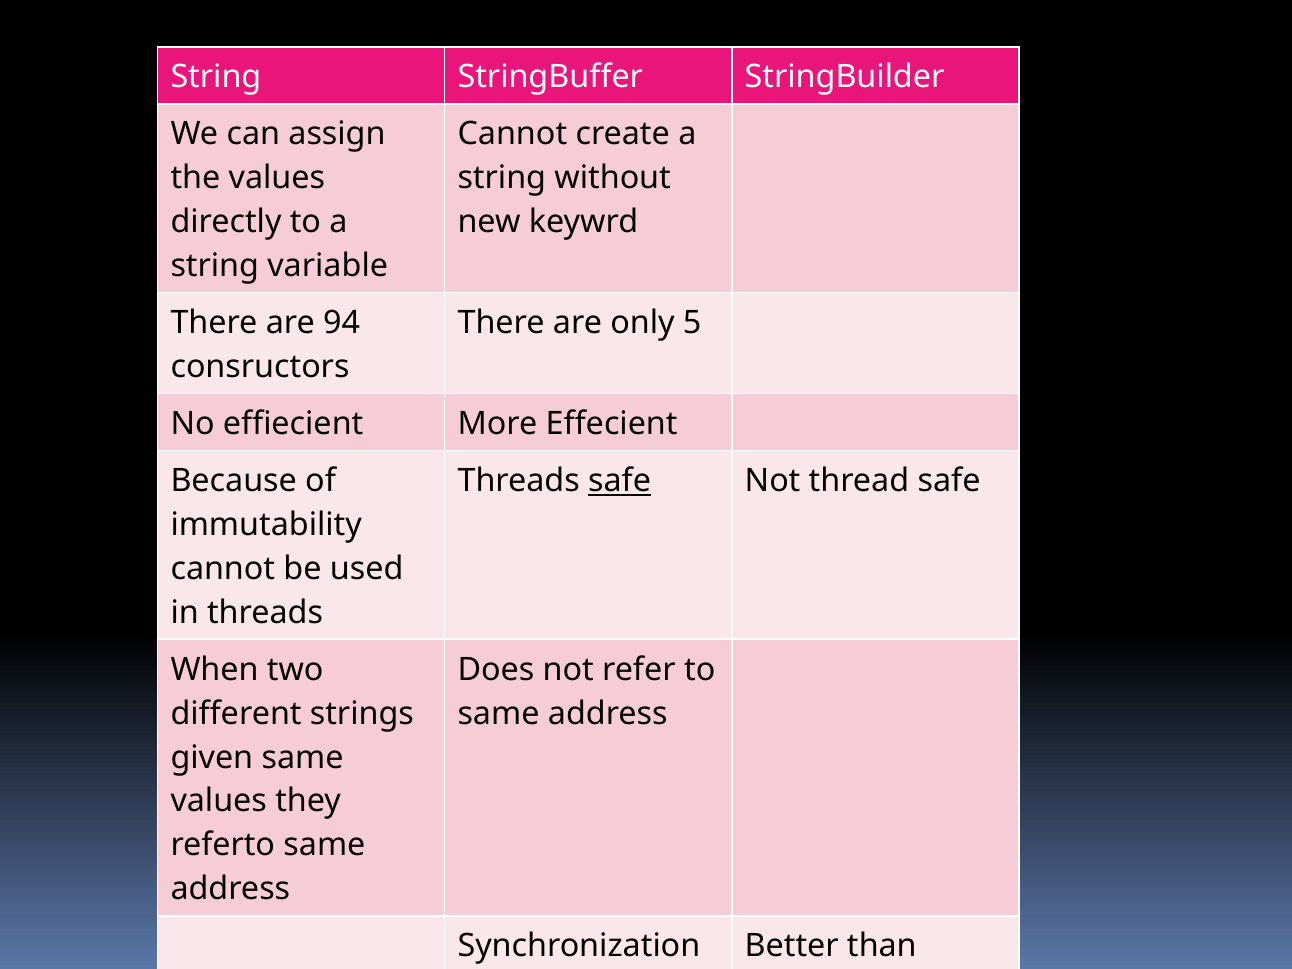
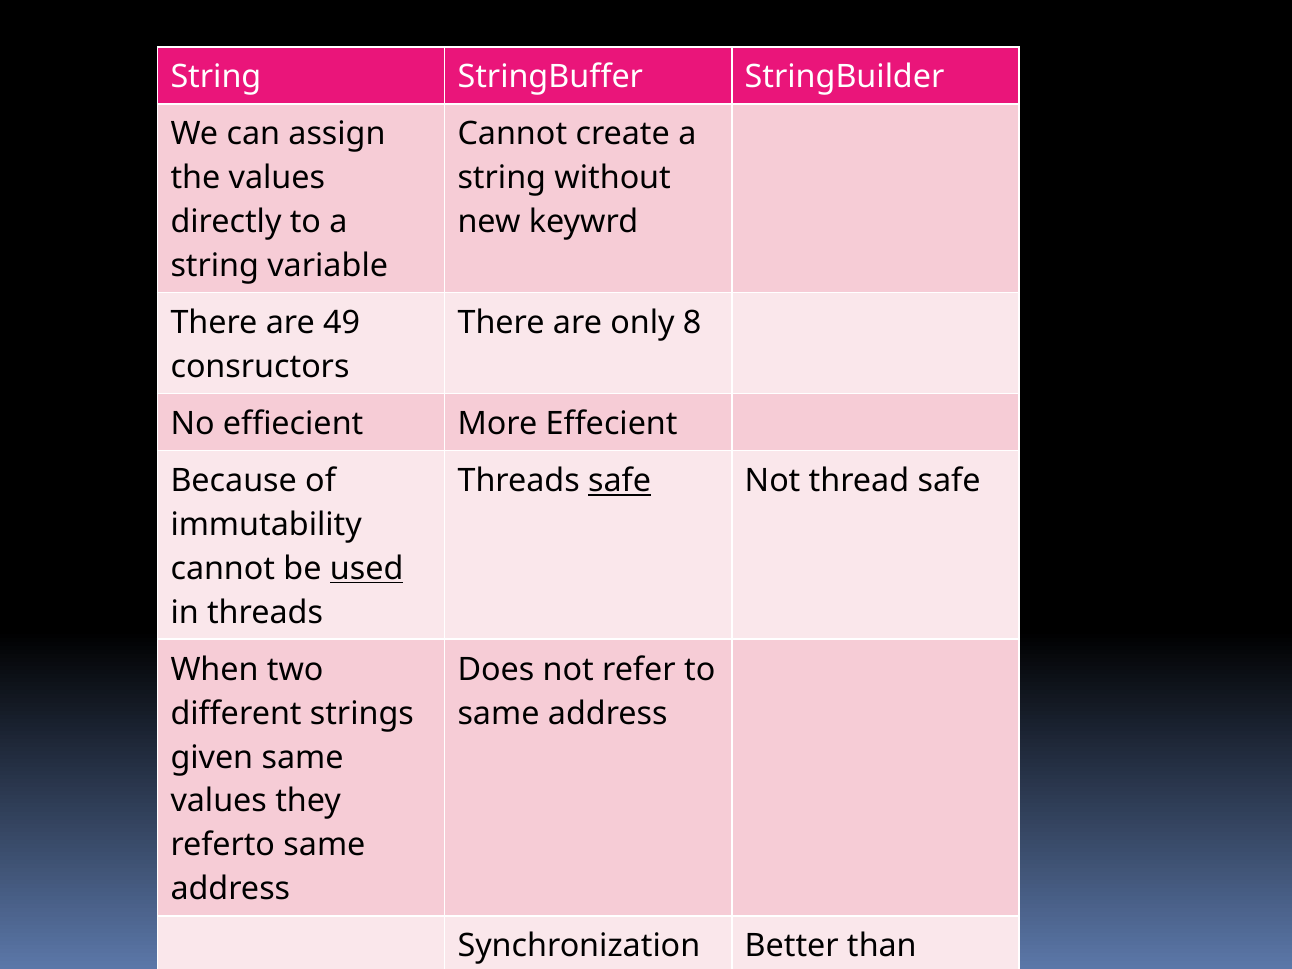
94: 94 -> 49 (342, 323)
5: 5 -> 8 (692, 323)
used underline: none -> present (367, 569)
